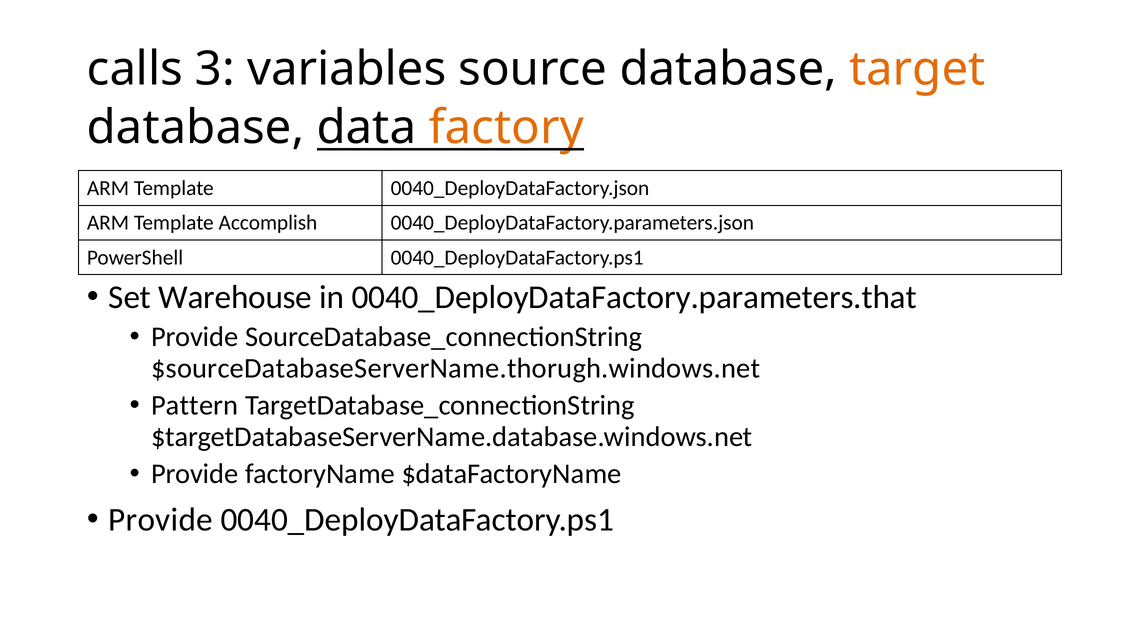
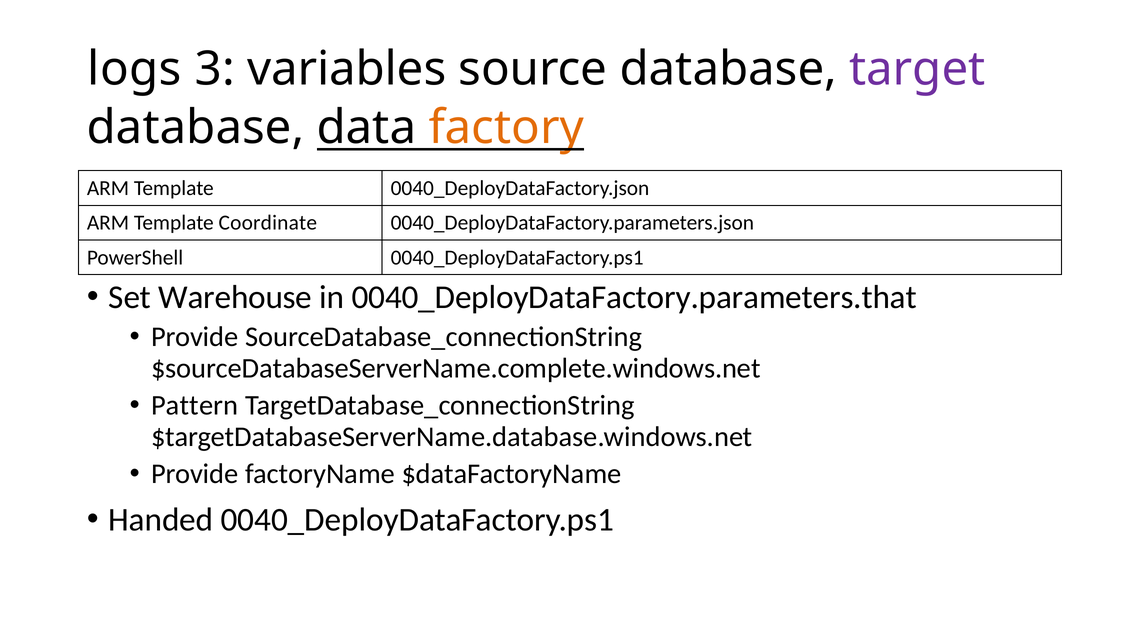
calls: calls -> logs (135, 69)
target colour: orange -> purple (917, 69)
Accomplish: Accomplish -> Coordinate (268, 223)
$sourceDatabaseServerName.thorugh.windows.net: $sourceDatabaseServerName.thorugh.windows.net -> $sourceDatabaseServerName.complete.windows.net (456, 368)
Provide: Provide -> Handed (161, 520)
